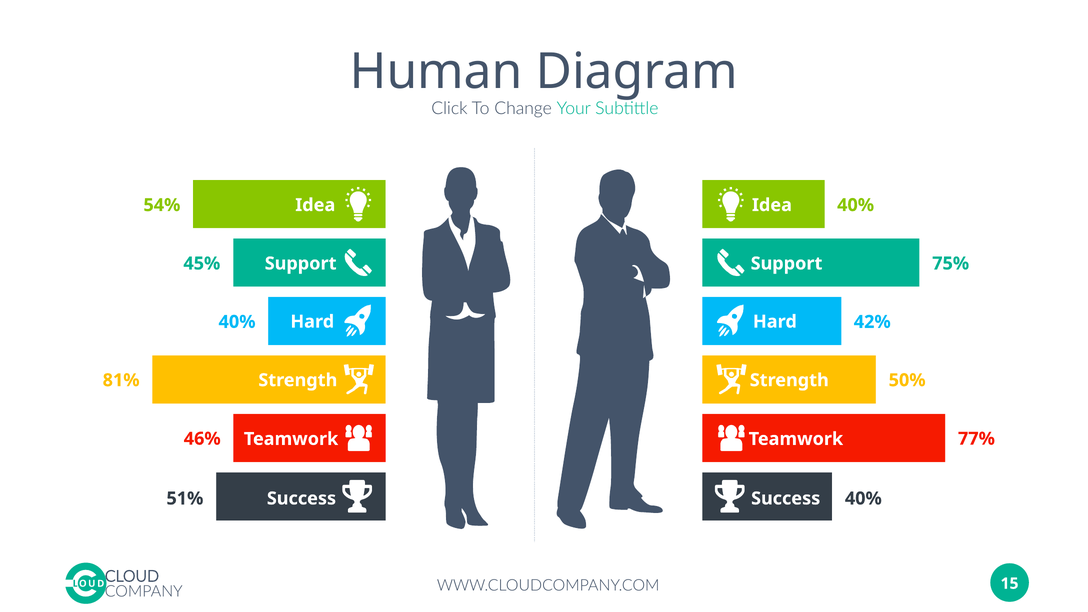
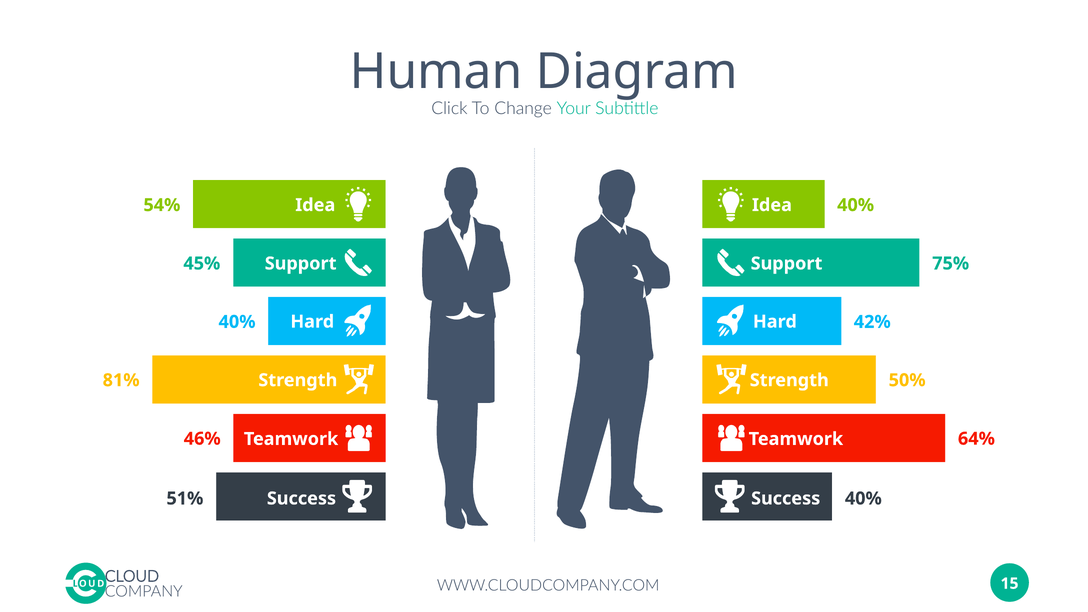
77%: 77% -> 64% (976, 439)
